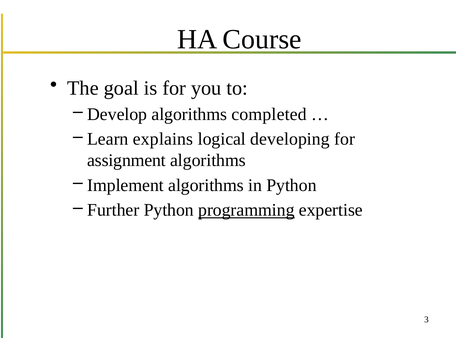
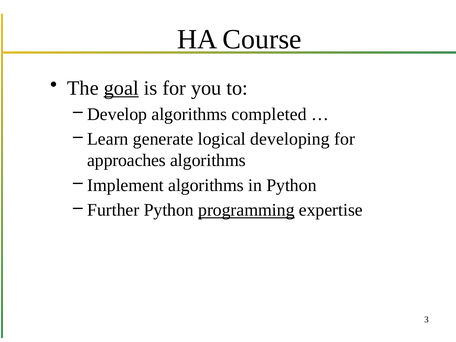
goal underline: none -> present (121, 88)
explains: explains -> generate (163, 139)
assignment: assignment -> approaches (127, 160)
